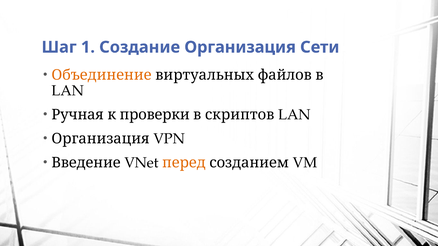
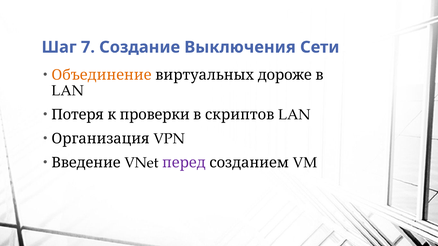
1: 1 -> 7 (88, 47)
Создание Организация: Организация -> Выключения (240, 47)
файлов: файлов -> дороже (285, 75)
Ручная: Ручная -> Потеря (78, 115)
перед colour: orange -> purple (184, 163)
